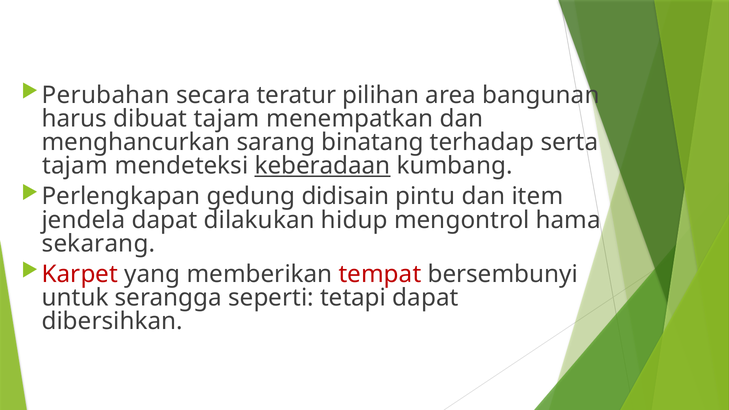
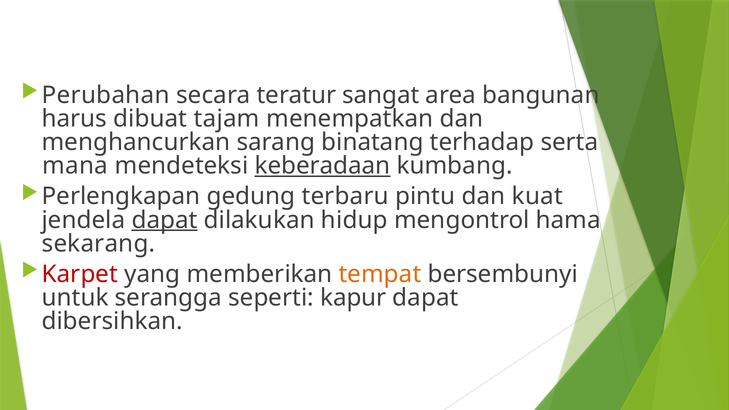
pilihan: pilihan -> sangat (381, 95)
tajam: tajam -> mana (75, 166)
didisain: didisain -> terbaru (345, 196)
item: item -> kuat (537, 196)
dapat underline: none -> present (165, 220)
tempat colour: red -> orange (380, 274)
tetapi: tetapi -> kapur (353, 298)
